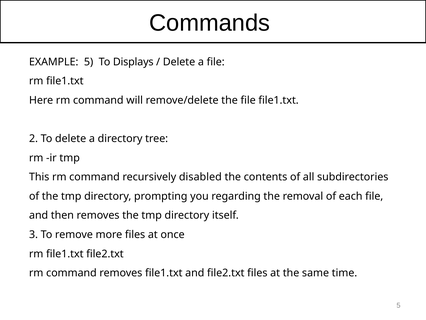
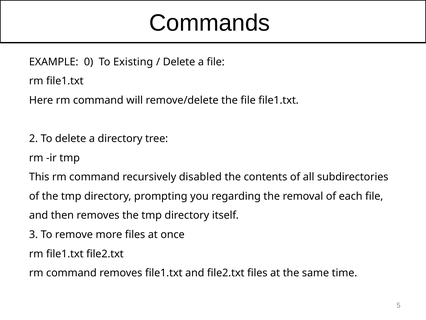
EXAMPLE 5: 5 -> 0 (89, 62)
Displays: Displays -> Existing (133, 62)
